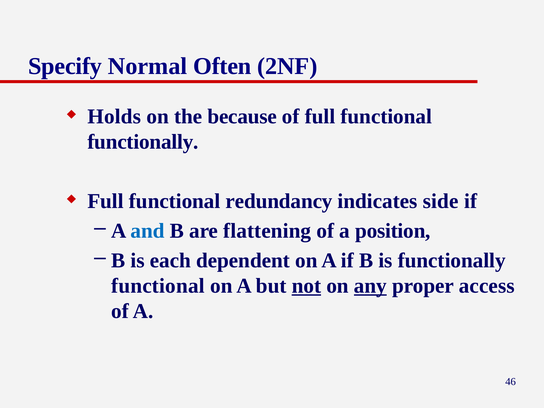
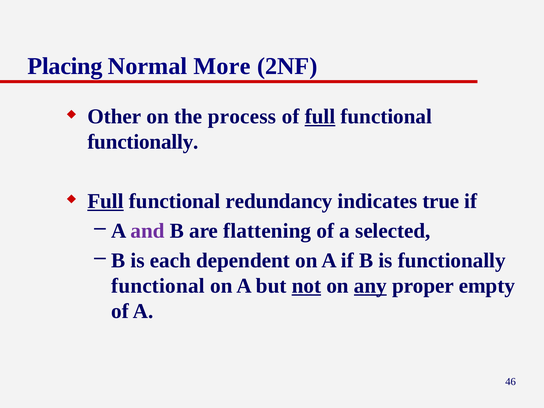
Specify: Specify -> Placing (65, 66)
Often: Often -> More (222, 66)
Holds: Holds -> Other (114, 117)
because: because -> process (242, 117)
full underline: none -> present (320, 117)
Full underline: none -> present (106, 201)
side: side -> true (441, 201)
and colour: blue -> purple (148, 231)
position: position -> selected (393, 231)
access: access -> empty (487, 286)
